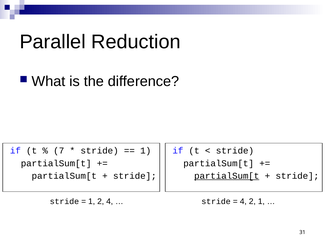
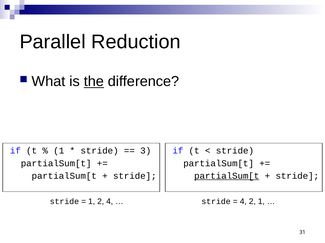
the underline: none -> present (94, 82)
7: 7 -> 1 (59, 151)
1: 1 -> 3 (146, 151)
